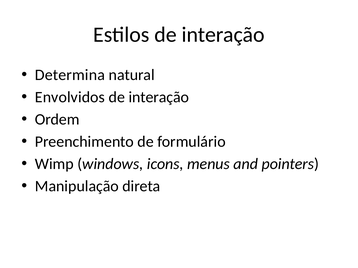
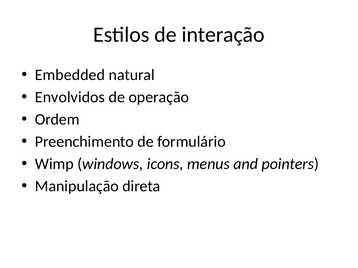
Determina: Determina -> Embedded (70, 75)
interação: interação -> operação (159, 97)
